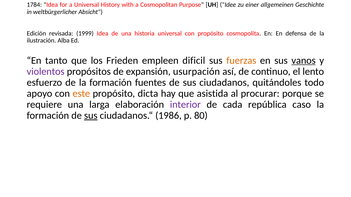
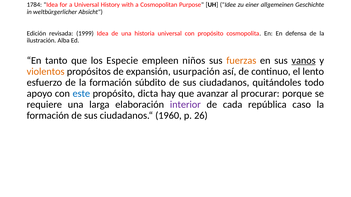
Frieden: Frieden -> Especie (122, 61)
dificil: dificil -> niños (194, 61)
violentos colour: purple -> orange (46, 72)
fuentes: fuentes -> súbdito (150, 83)
este colour: orange -> blue (81, 94)
asistida: asistida -> avanzar (213, 94)
sus underline: present -> none (91, 116)
1986: 1986 -> 1960 (168, 116)
80: 80 -> 26 (201, 116)
